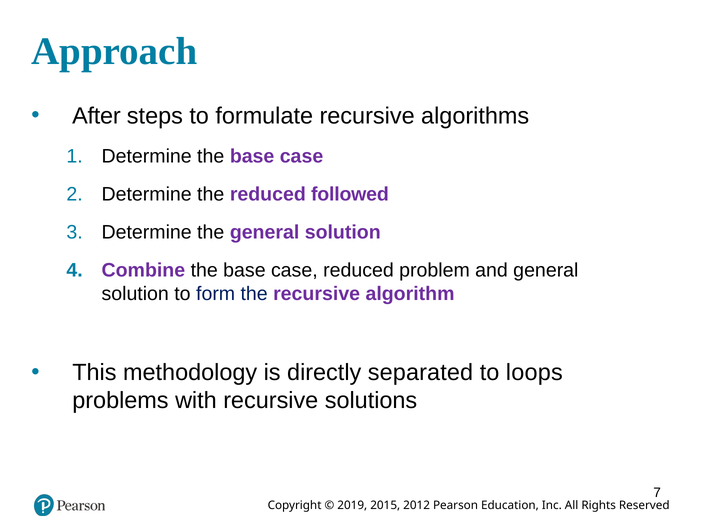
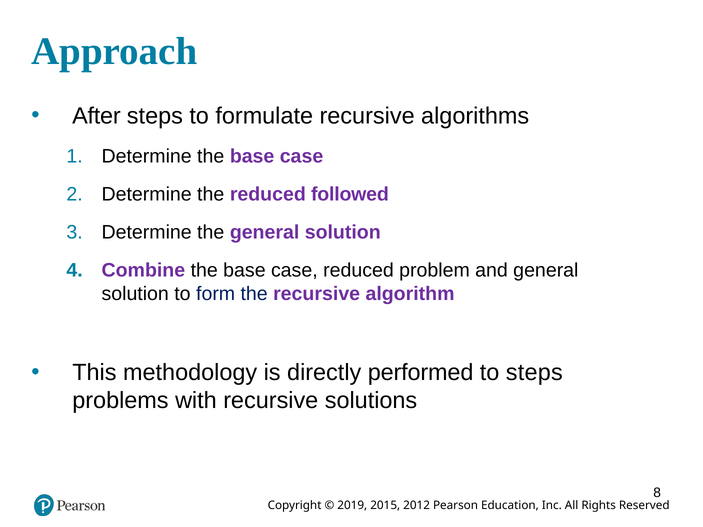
separated: separated -> performed (421, 373)
to loops: loops -> steps (534, 373)
7: 7 -> 8 (657, 493)
